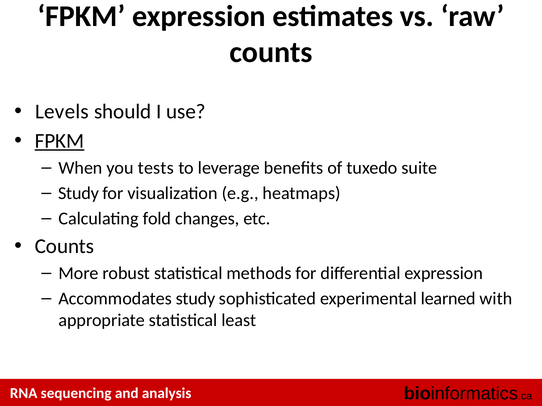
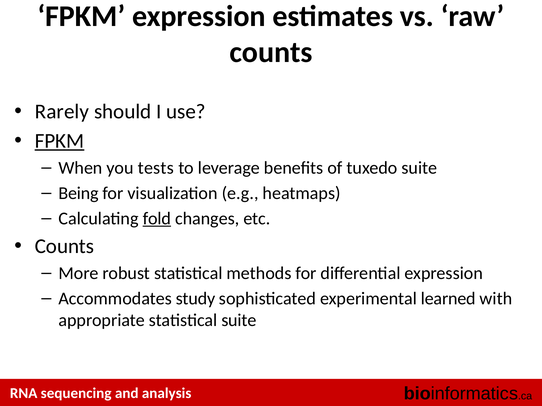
Levels: Levels -> Rarely (62, 112)
Study: Study -> Being (79, 193)
fold underline: none -> present (157, 219)
statistical least: least -> suite (239, 320)
